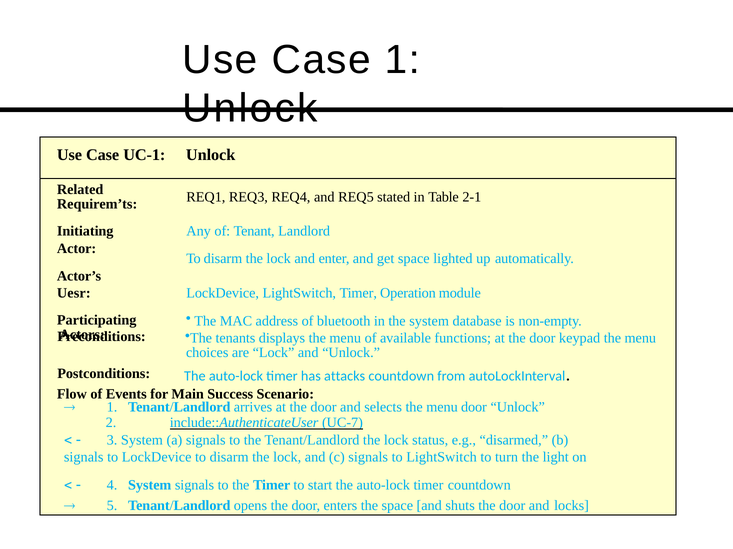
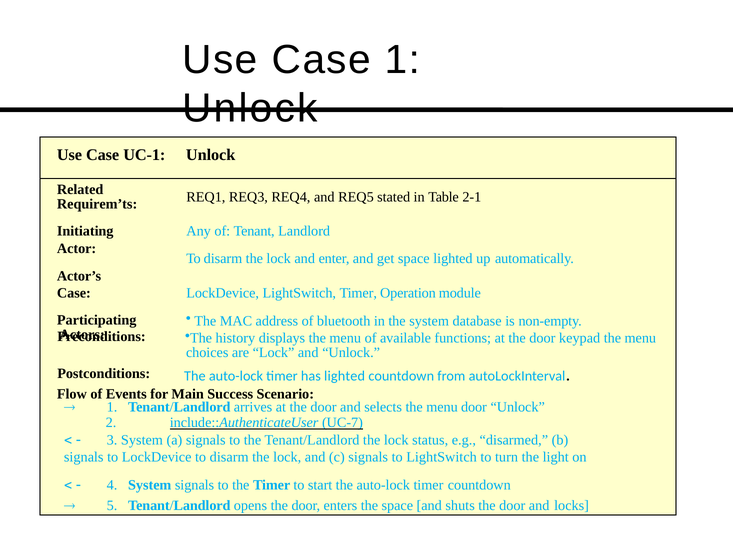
Uesr: Uesr -> Case (74, 293)
tenants: tenants -> history (235, 339)
has attacks: attacks -> lighted (345, 376)
